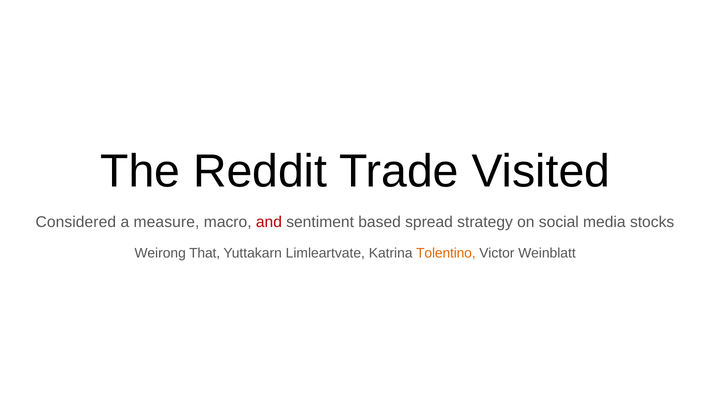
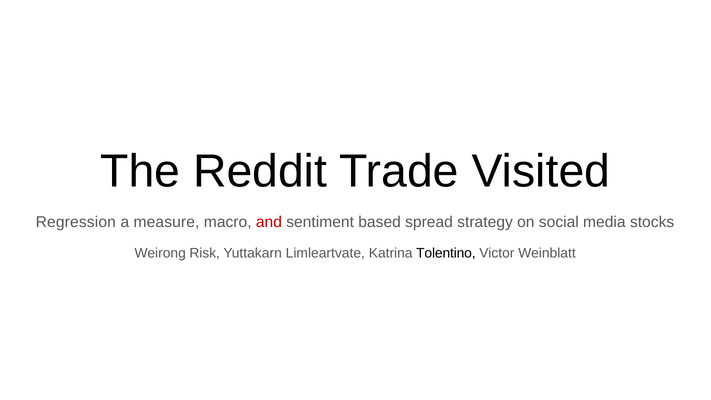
Considered: Considered -> Regression (76, 222)
That: That -> Risk (205, 253)
Tolentino colour: orange -> black (446, 253)
